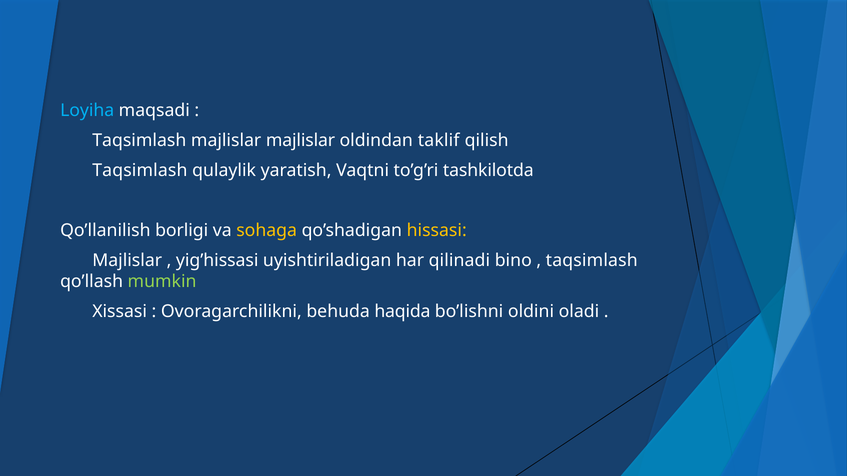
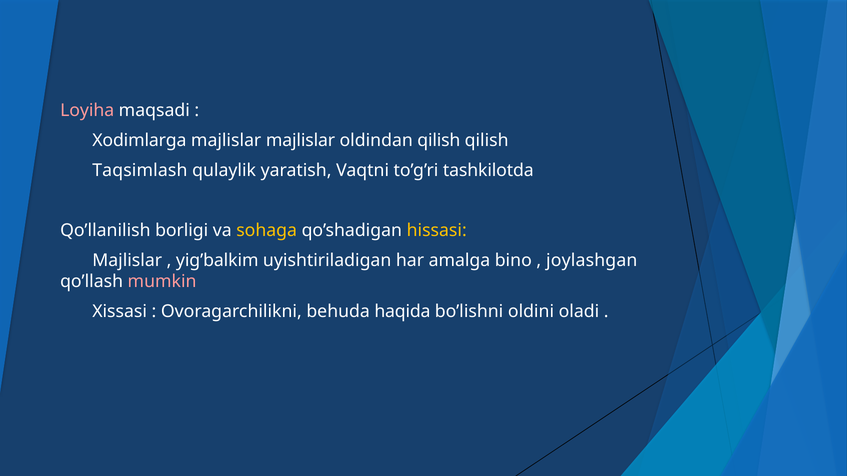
Loyiha colour: light blue -> pink (87, 110)
Taqsimlash: Taqsimlash -> Xodimlarga (139, 140)
oldindan taklif: taklif -> qilish (439, 140)
yig’hissasi: yig’hissasi -> yig’balkim (217, 260)
qilinadi: qilinadi -> amalga (459, 260)
taqsimlash: taqsimlash -> joylashgan (592, 260)
mumkin colour: light green -> pink (162, 282)
